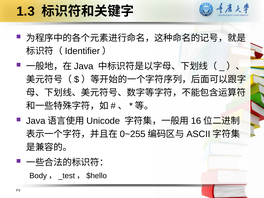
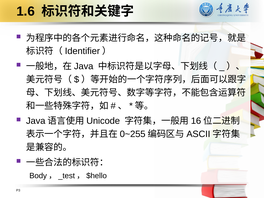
1.3: 1.3 -> 1.6 (26, 11)
